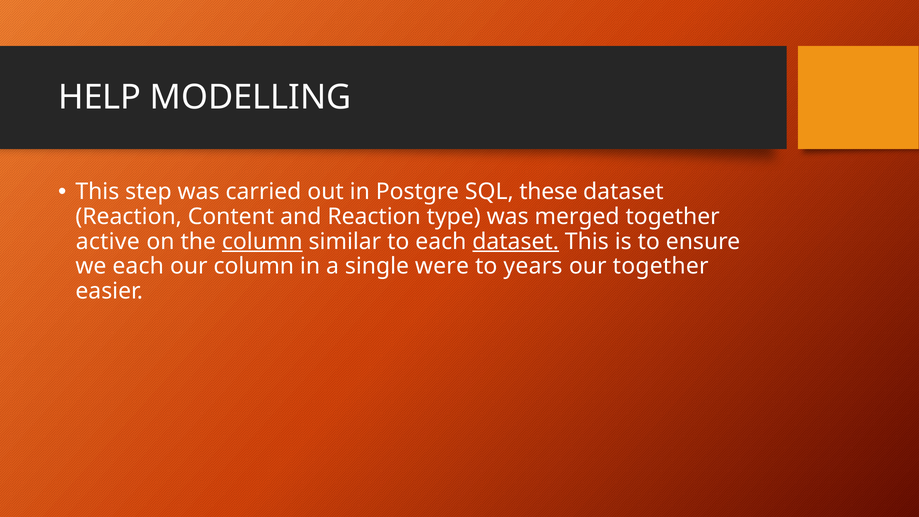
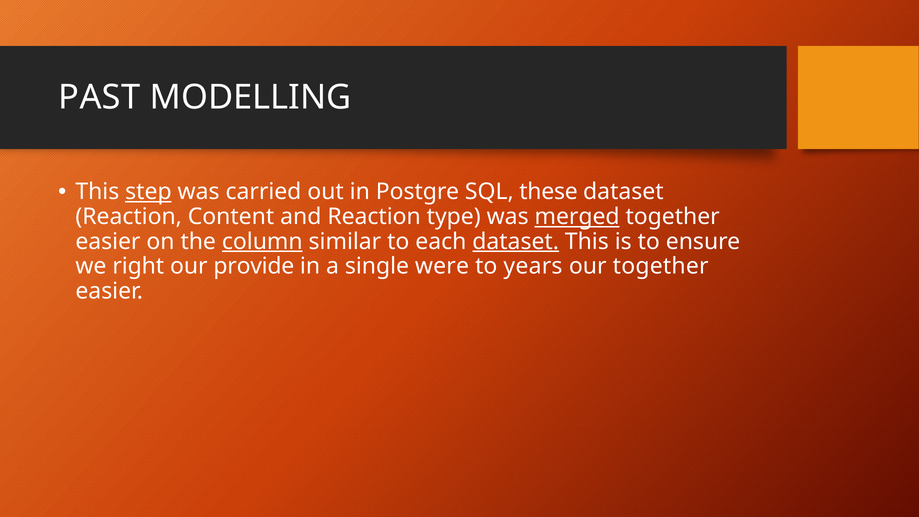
HELP: HELP -> PAST (99, 97)
step underline: none -> present (148, 192)
merged underline: none -> present (577, 217)
active: active -> easier (108, 241)
we each: each -> right (138, 266)
our column: column -> provide (254, 266)
